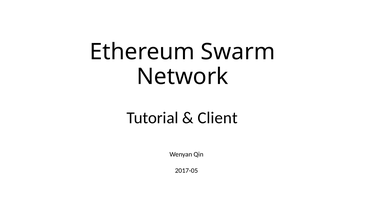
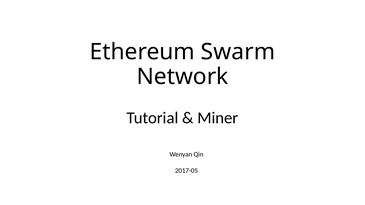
Client: Client -> Miner (218, 118)
